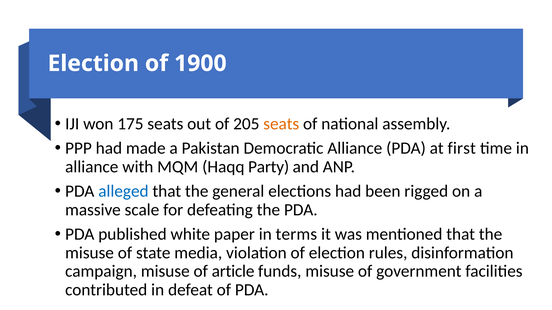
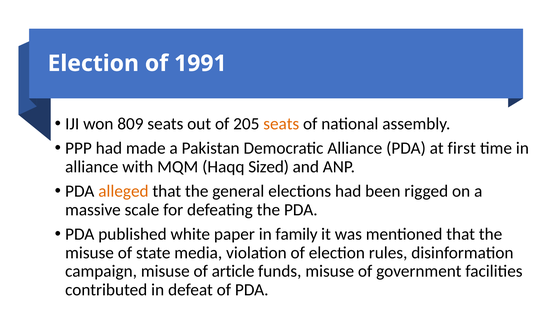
1900: 1900 -> 1991 (200, 64)
175: 175 -> 809 (130, 124)
Party: Party -> Sized (269, 167)
alleged colour: blue -> orange (123, 191)
terms: terms -> family (297, 234)
